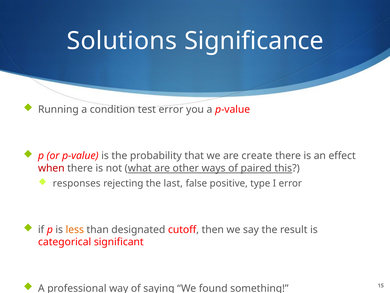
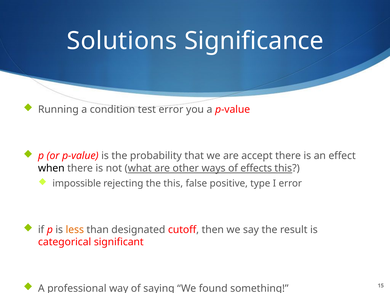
create: create -> accept (257, 156)
when colour: red -> black (51, 168)
paired: paired -> effects (256, 168)
responses: responses -> impossible (77, 183)
the last: last -> this (173, 183)
